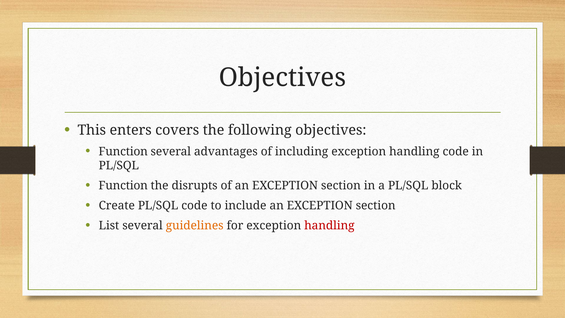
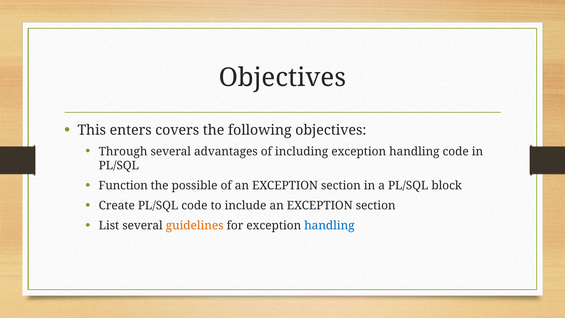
Function: Function -> Through (123, 151)
disrupts: disrupts -> possible (195, 186)
handling colour: red -> blue (329, 226)
